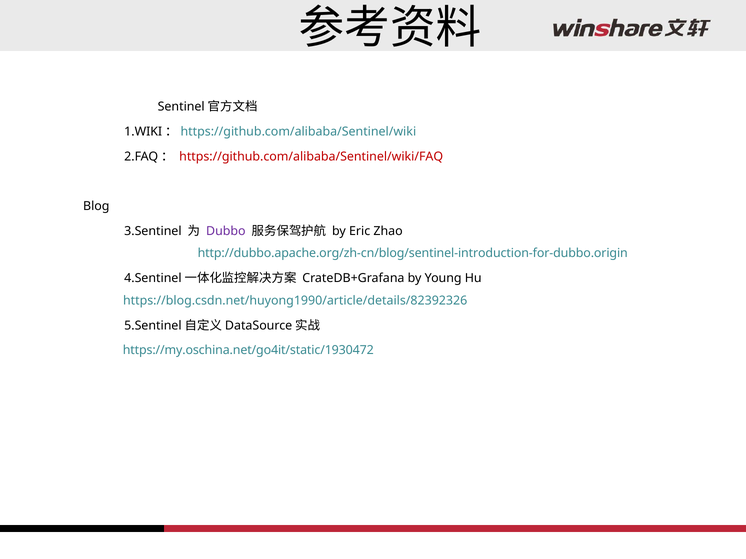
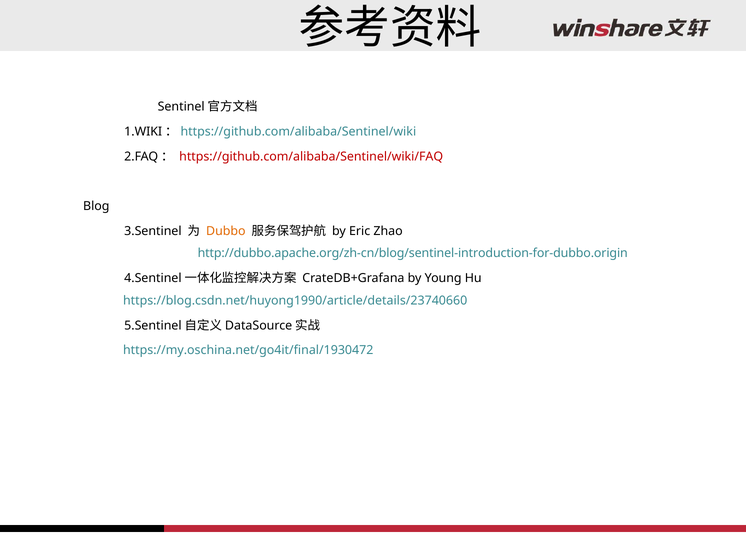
Dubbo colour: purple -> orange (226, 231)
https://blog.csdn.net/huyong1990/article/details/82392326: https://blog.csdn.net/huyong1990/article/details/82392326 -> https://blog.csdn.net/huyong1990/article/details/23740660 (295, 301)
https://my.oschina.net/go4it/static/1930472: https://my.oschina.net/go4it/static/1930472 -> https://my.oschina.net/go4it/final/1930472 (248, 351)
